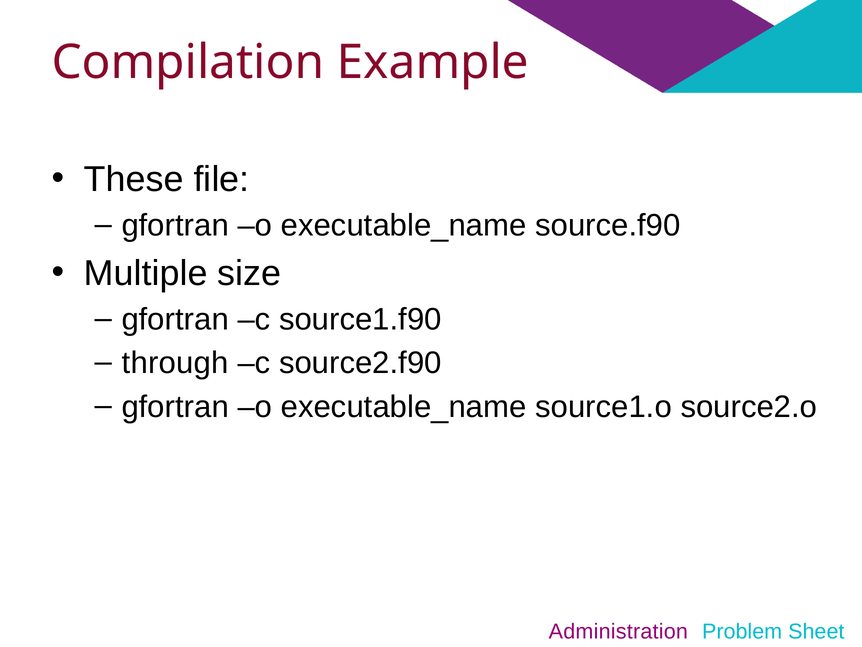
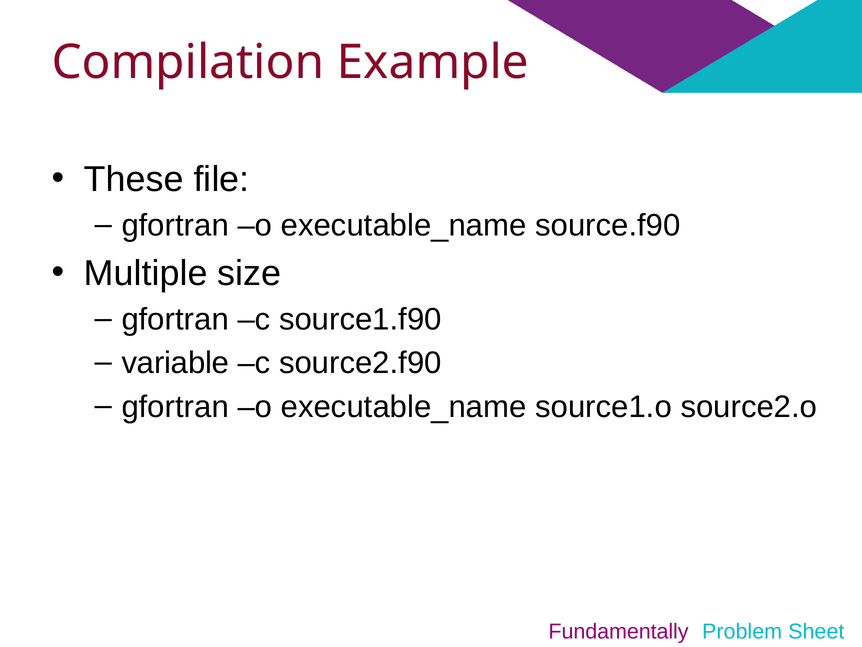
through: through -> variable (175, 363)
Administration: Administration -> Fundamentally (619, 631)
